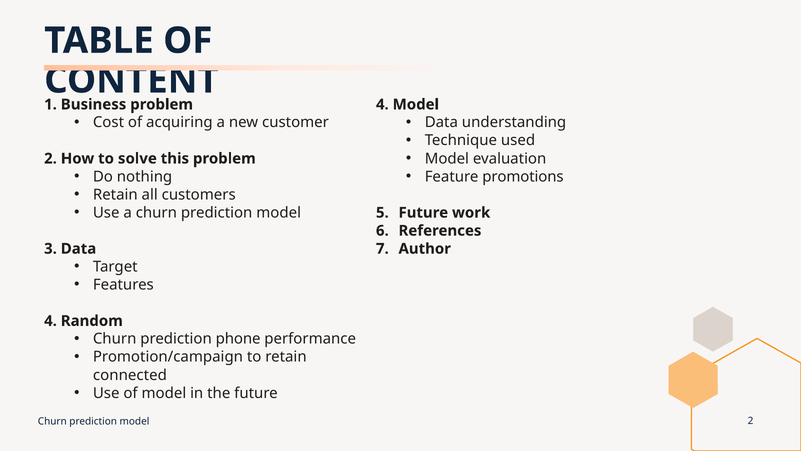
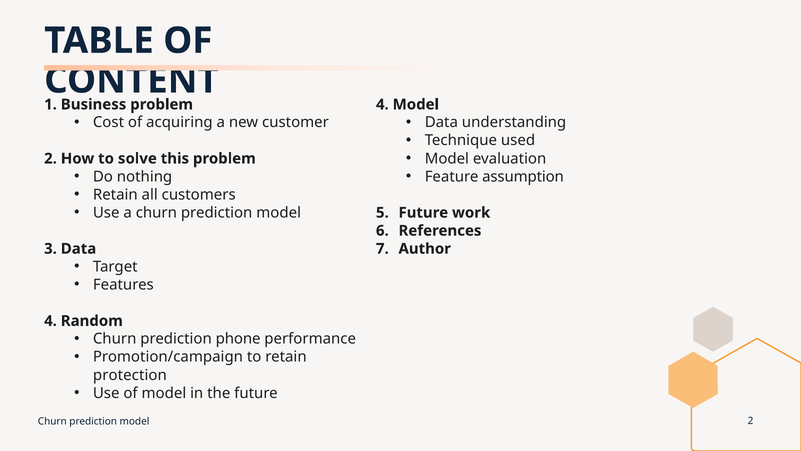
promotions: promotions -> assumption (523, 176)
connected: connected -> protection (130, 375)
